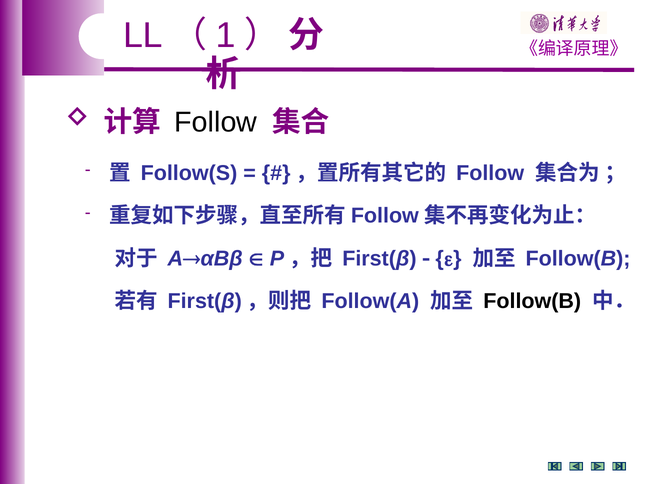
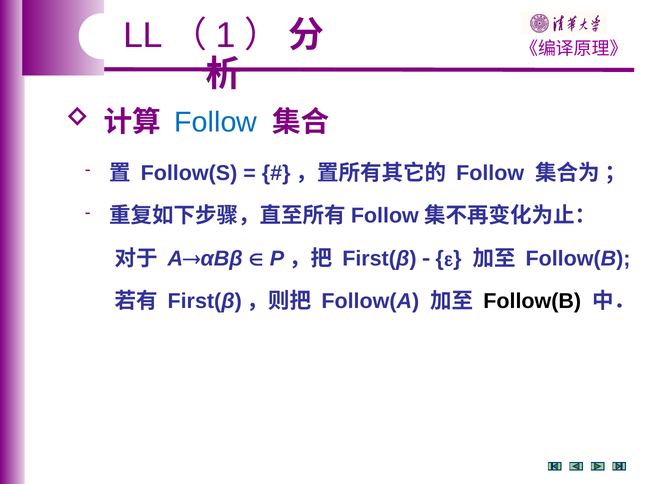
Follow colour: black -> blue (216, 122)
